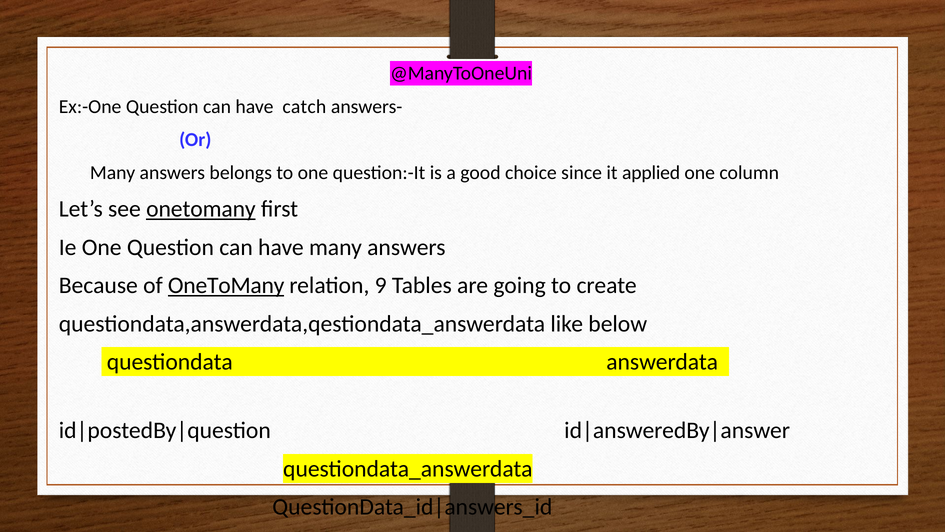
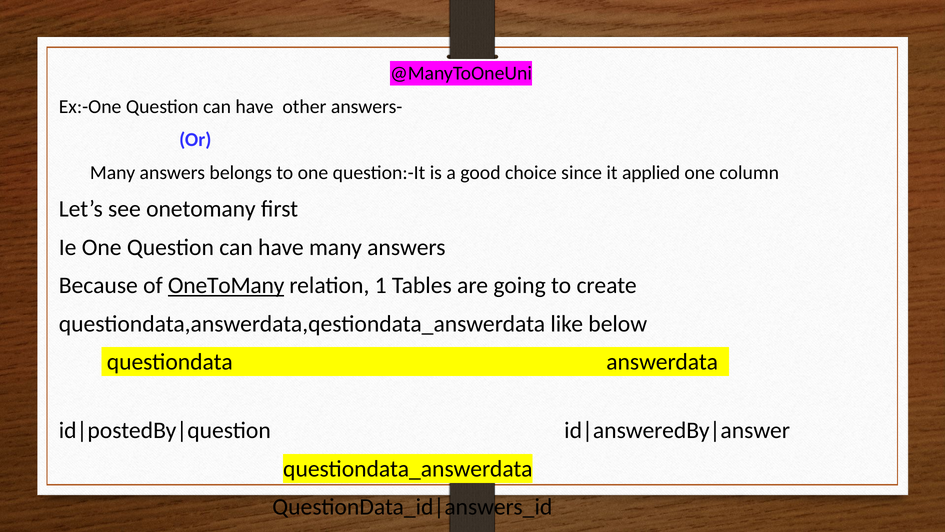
catch: catch -> other (304, 106)
onetomany underline: present -> none (201, 209)
9: 9 -> 1 (381, 285)
